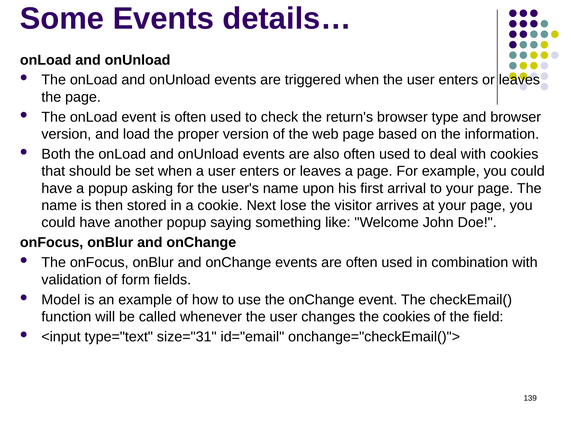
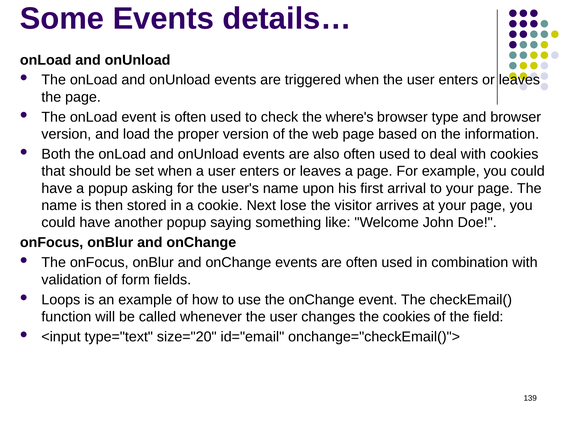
return's: return's -> where's (350, 117)
Model: Model -> Loops (61, 300)
size="31: size="31 -> size="20 (187, 337)
